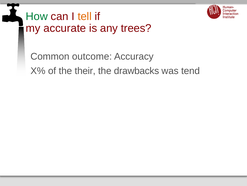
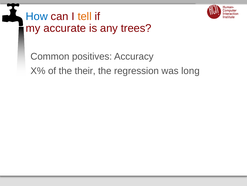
How colour: green -> blue (37, 16)
outcome: outcome -> positives (92, 56)
drawbacks: drawbacks -> regression (136, 71)
tend: tend -> long (190, 71)
